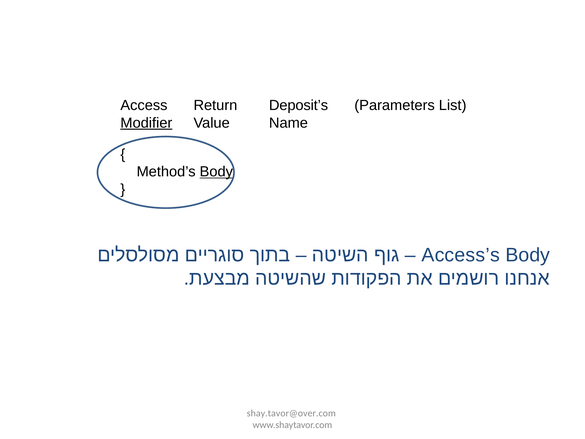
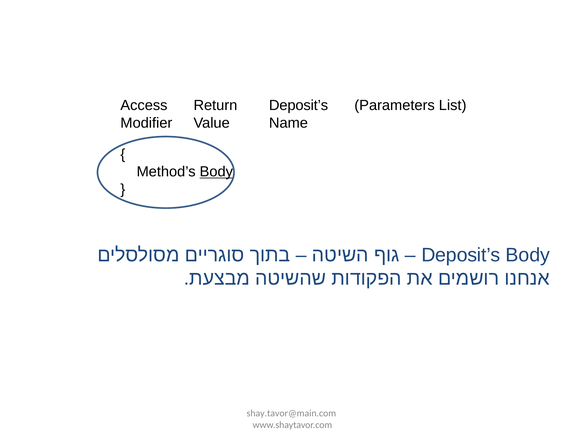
Modifier underline: present -> none (146, 123)
Access’s: Access’s -> Deposit’s (461, 255)
shay.tavor@over.com: shay.tavor@over.com -> shay.tavor@main.com (291, 413)
